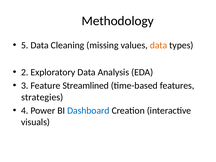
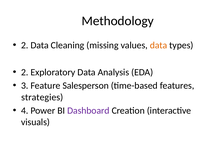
5: 5 -> 2 (25, 45)
Streamlined: Streamlined -> Salesperson (86, 86)
Dashboard colour: blue -> purple (88, 111)
